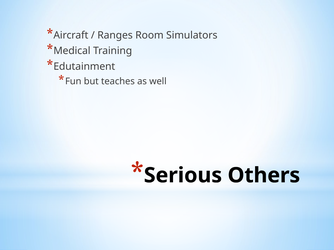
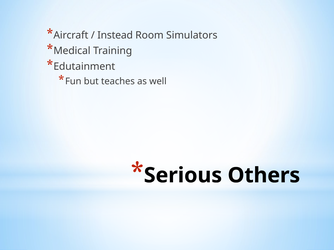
Ranges: Ranges -> Instead (115, 35)
